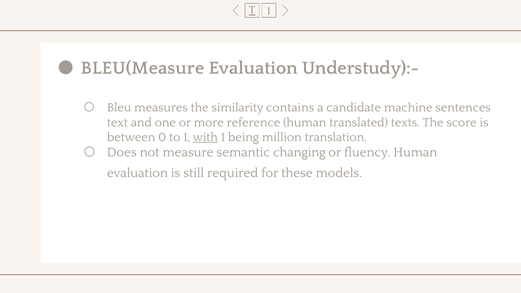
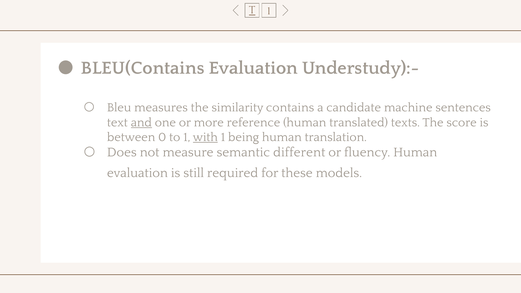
BLEU(Measure: BLEU(Measure -> BLEU(Contains (143, 68)
and underline: none -> present (141, 122)
being million: million -> human (282, 137)
changing: changing -> different (299, 152)
